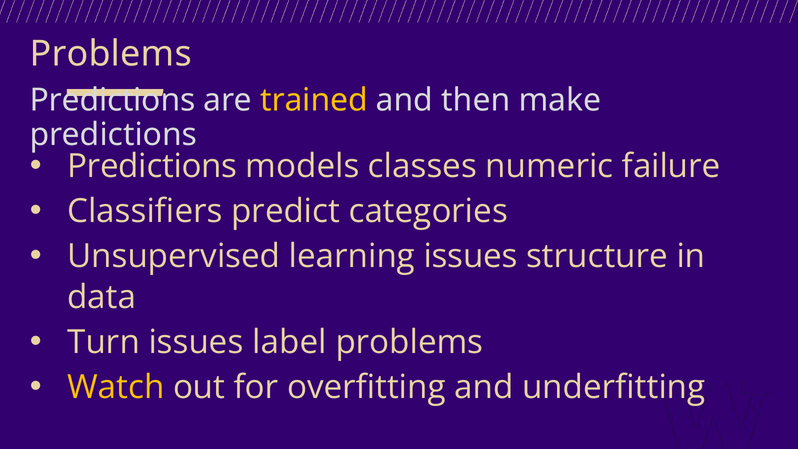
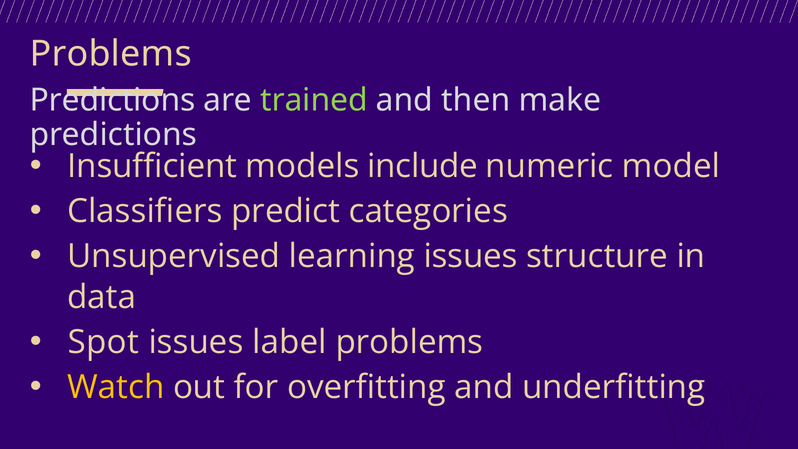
trained colour: yellow -> light green (314, 100)
Predictions: Predictions -> Insufficient (152, 166)
classes: classes -> include (423, 166)
failure: failure -> model (671, 166)
Turn: Turn -> Spot (103, 342)
